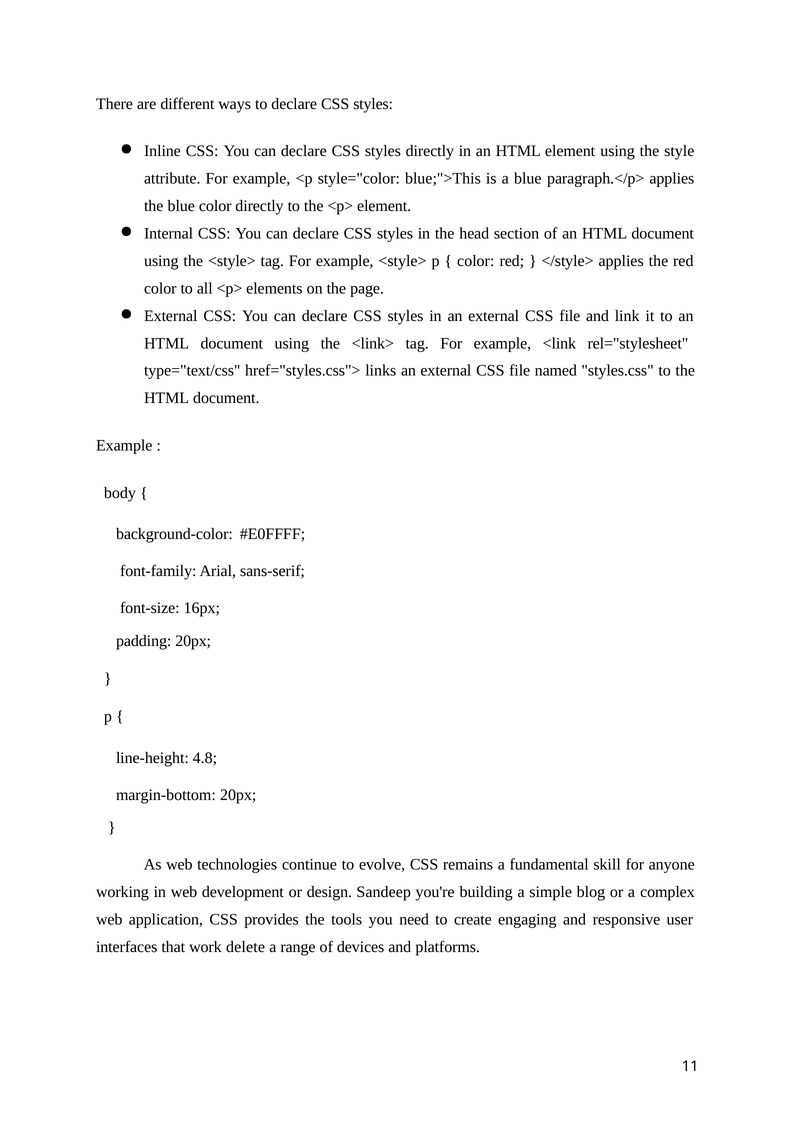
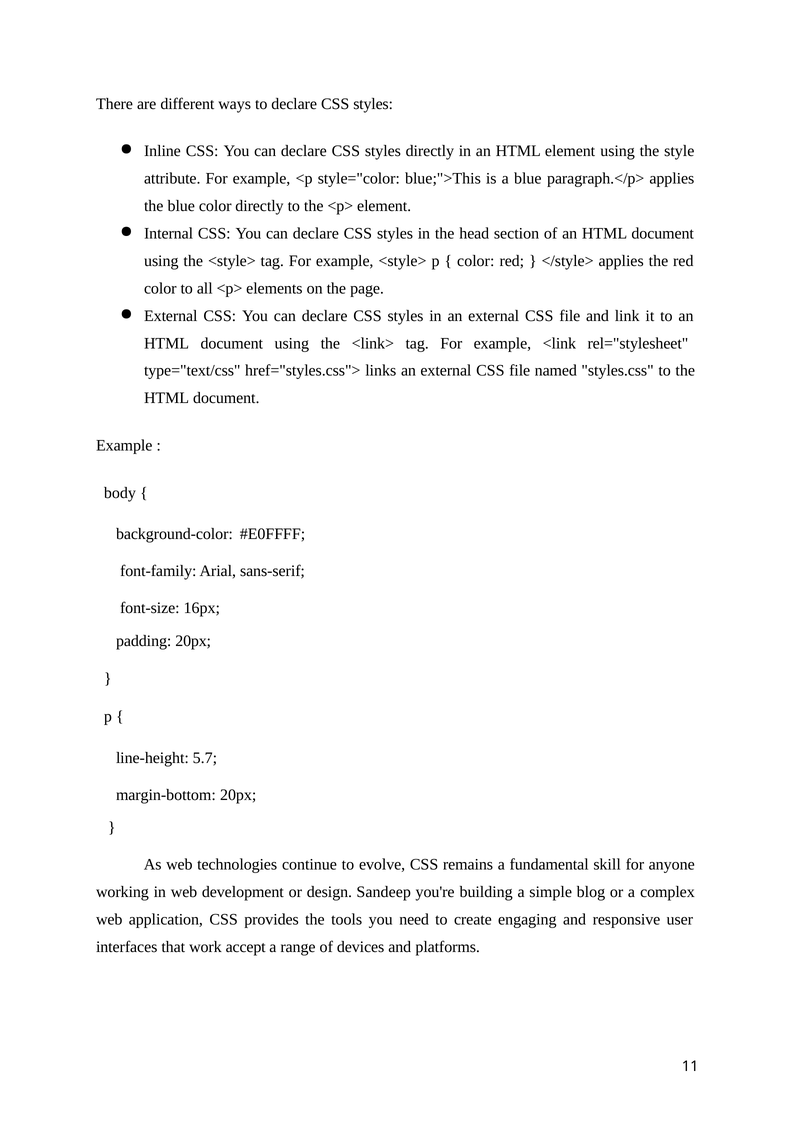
4.8: 4.8 -> 5.7 (205, 758)
delete: delete -> accept (246, 948)
